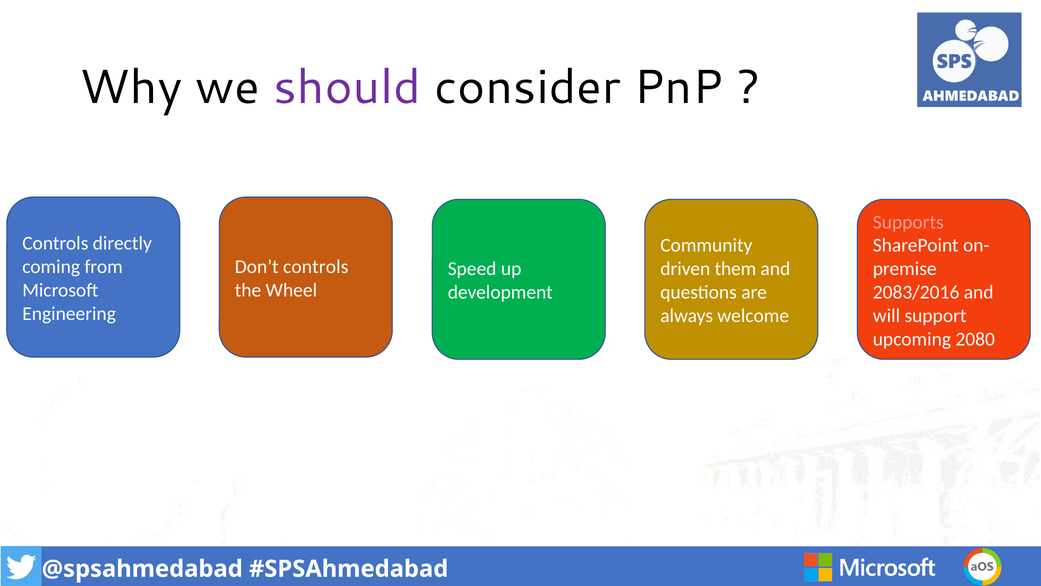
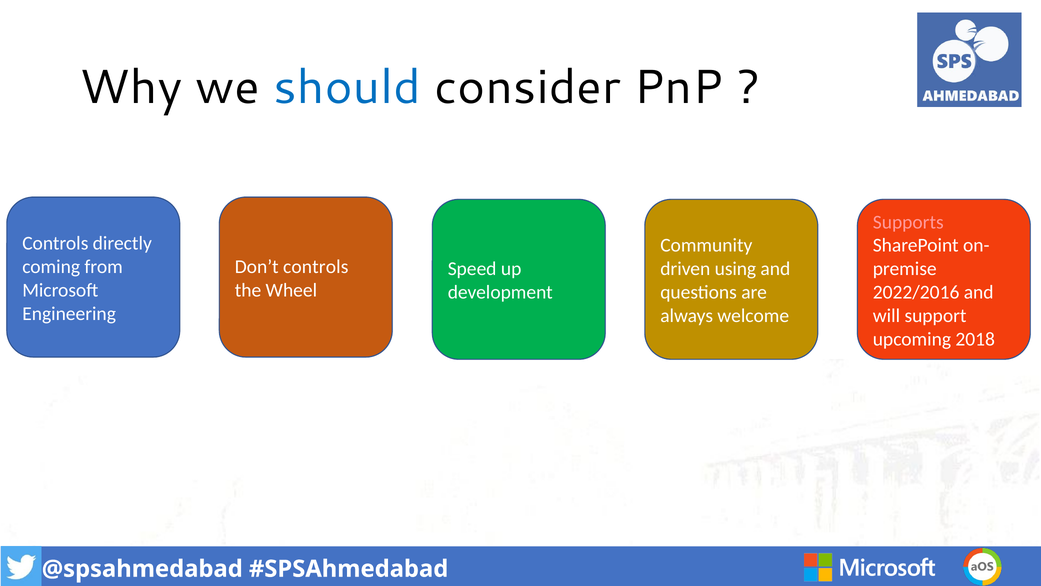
should colour: purple -> blue (347, 87)
them: them -> using (735, 269)
2083/2016: 2083/2016 -> 2022/2016 (916, 292)
2080: 2080 -> 2018 (975, 339)
